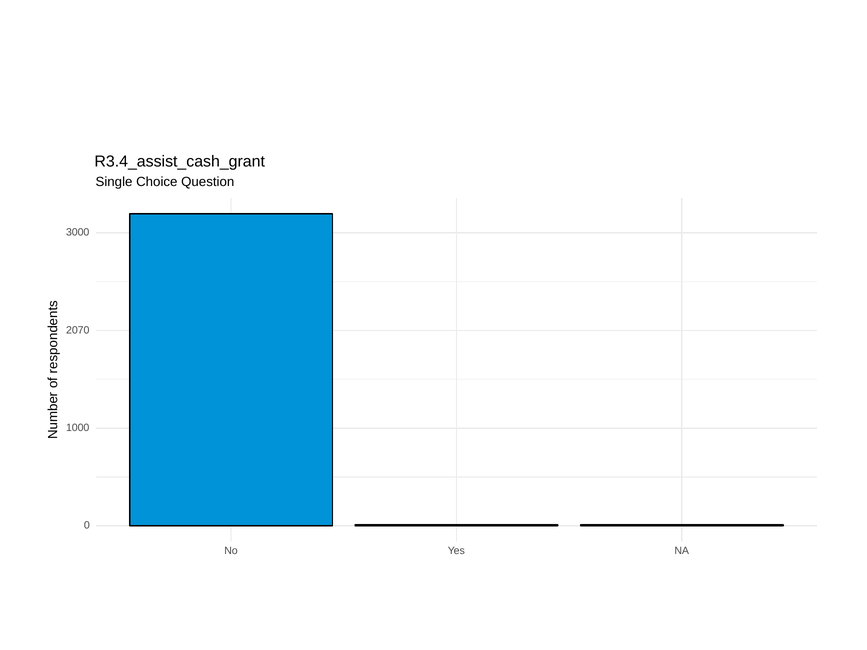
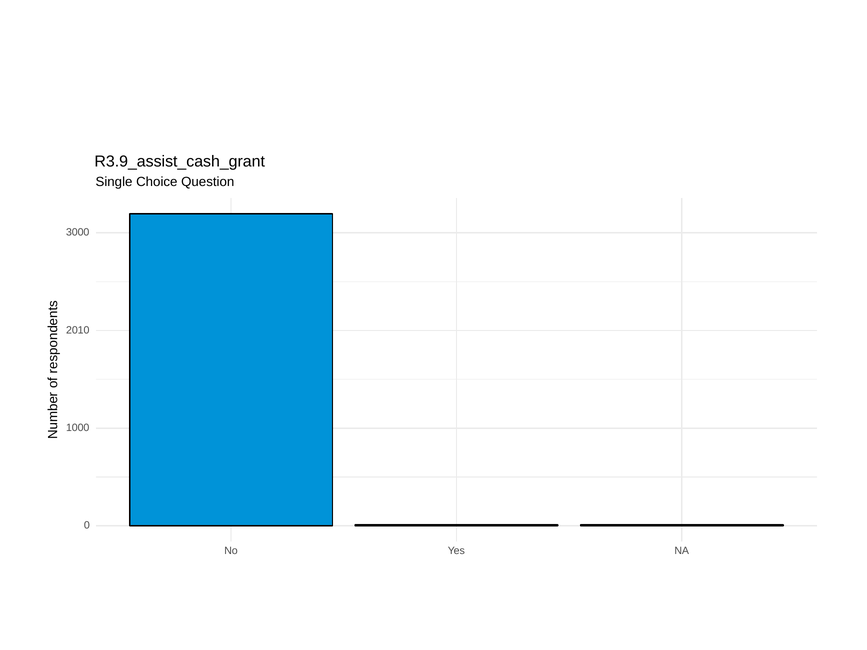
R3.4_assist_cash_grant: R3.4_assist_cash_grant -> R3.9_assist_cash_grant (180, 162)
2070: 2070 -> 2010 (78, 330)
